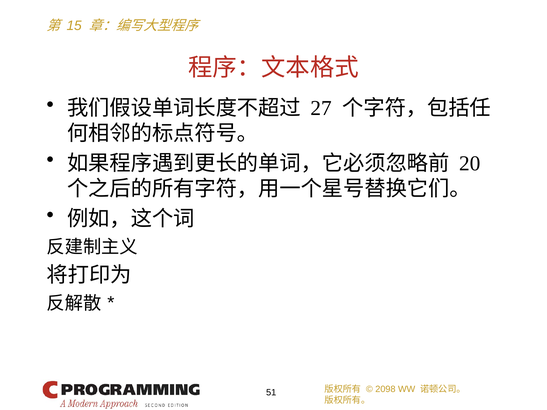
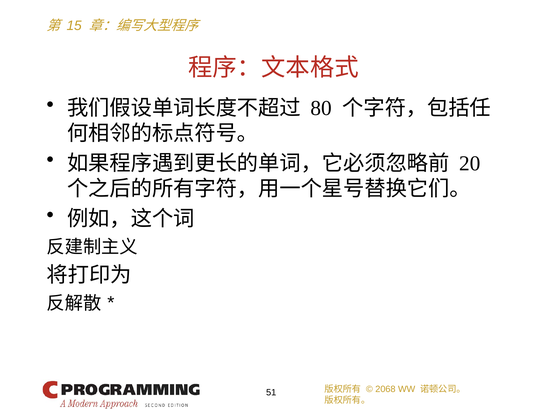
27: 27 -> 80 (321, 108)
2098: 2098 -> 2068 (385, 389)
